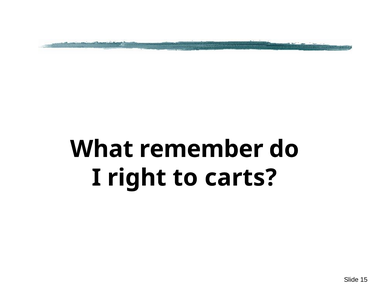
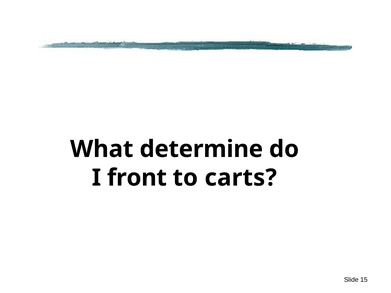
remember: remember -> determine (201, 149)
right: right -> front (137, 178)
